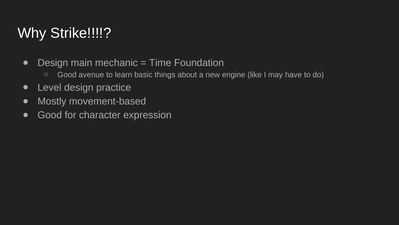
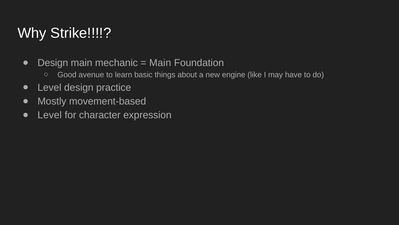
Time: Time -> Main (160, 63)
Good: Good -> Level (50, 115)
